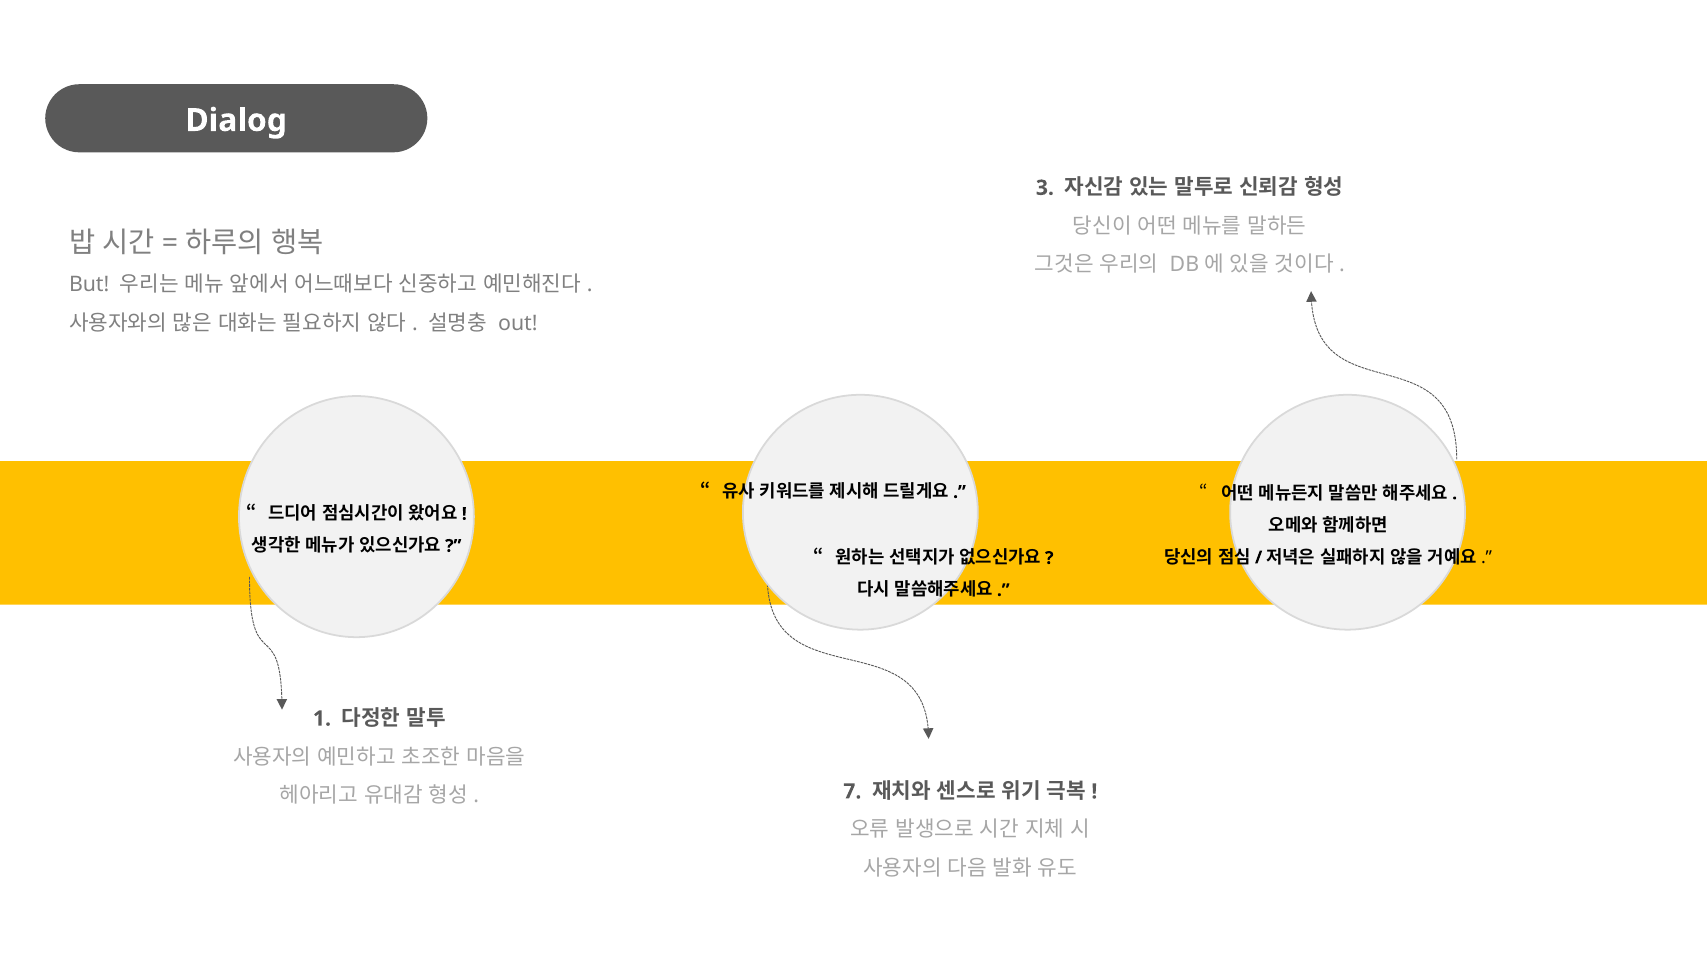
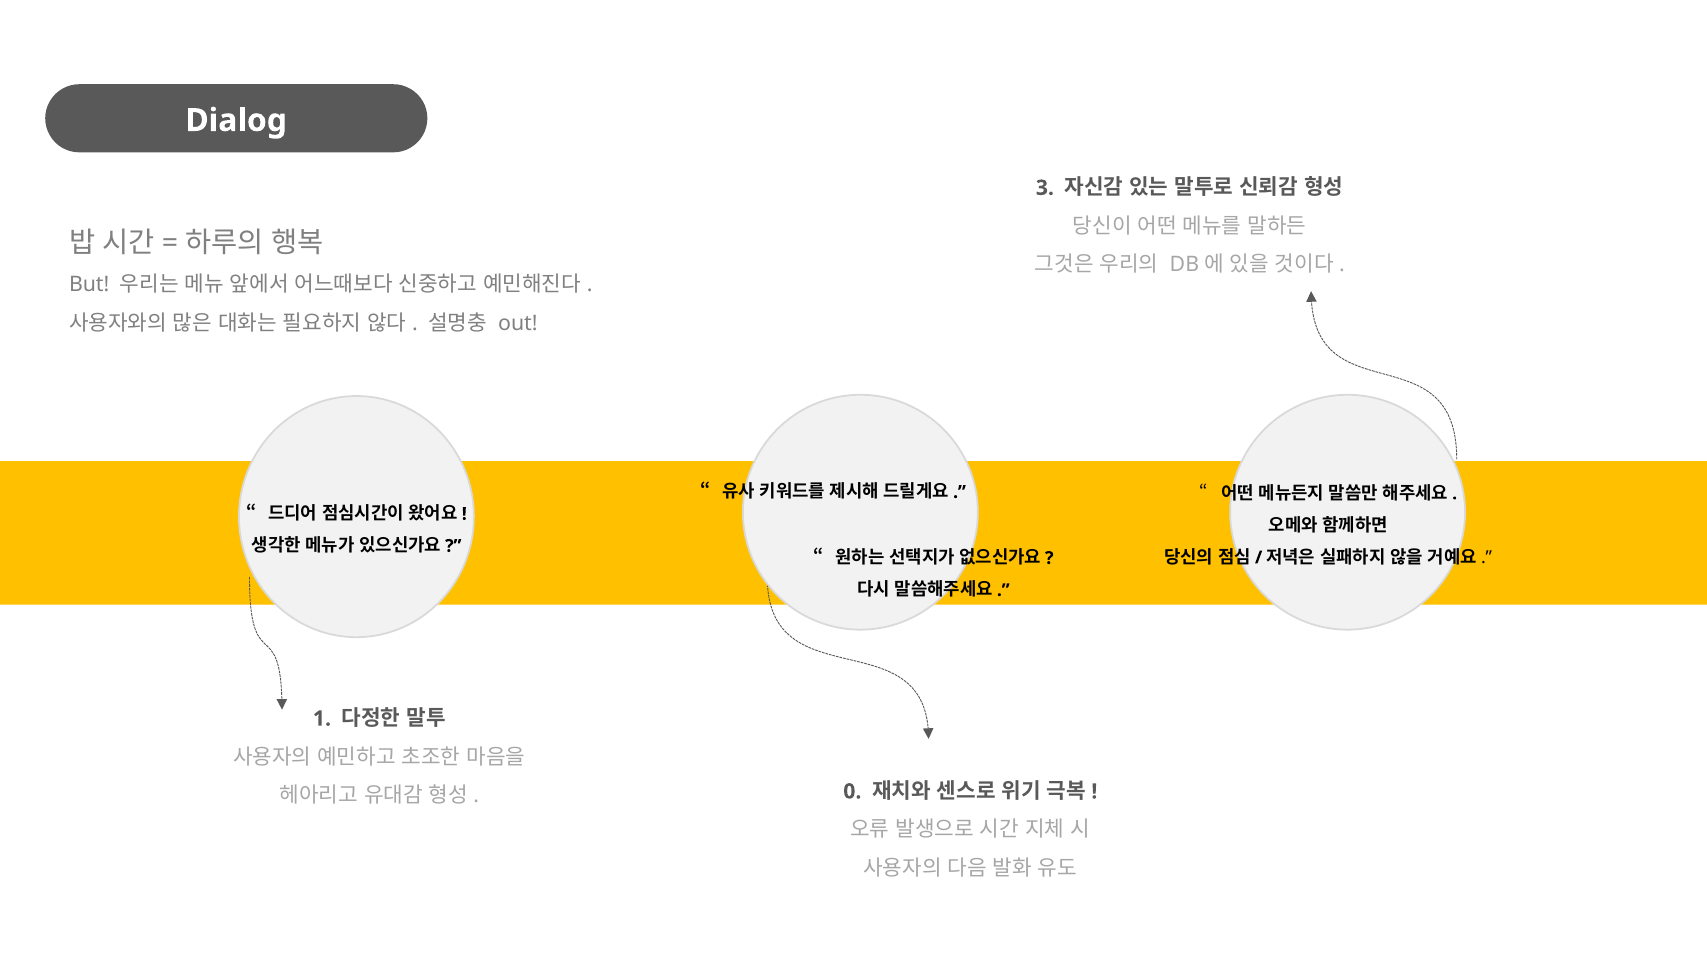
7: 7 -> 0 (852, 792)
